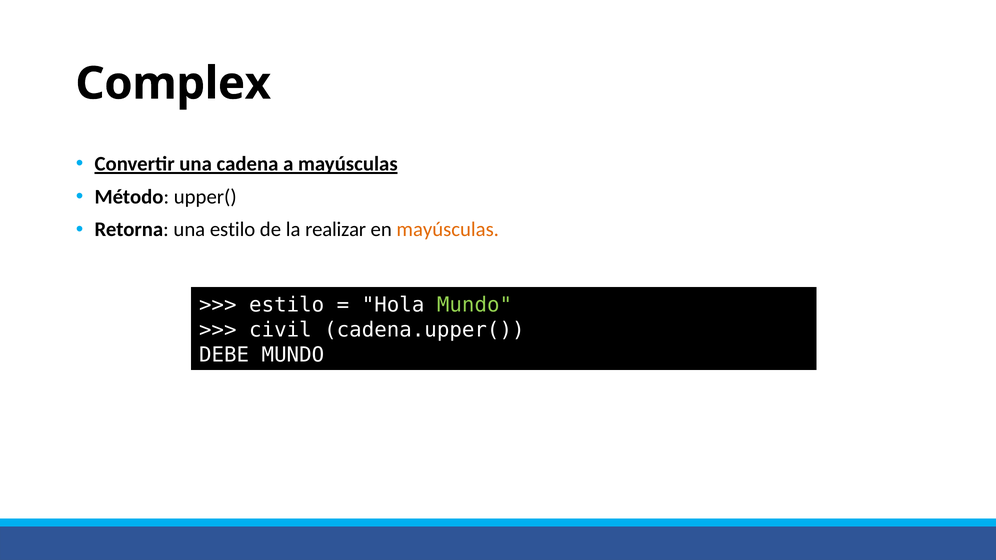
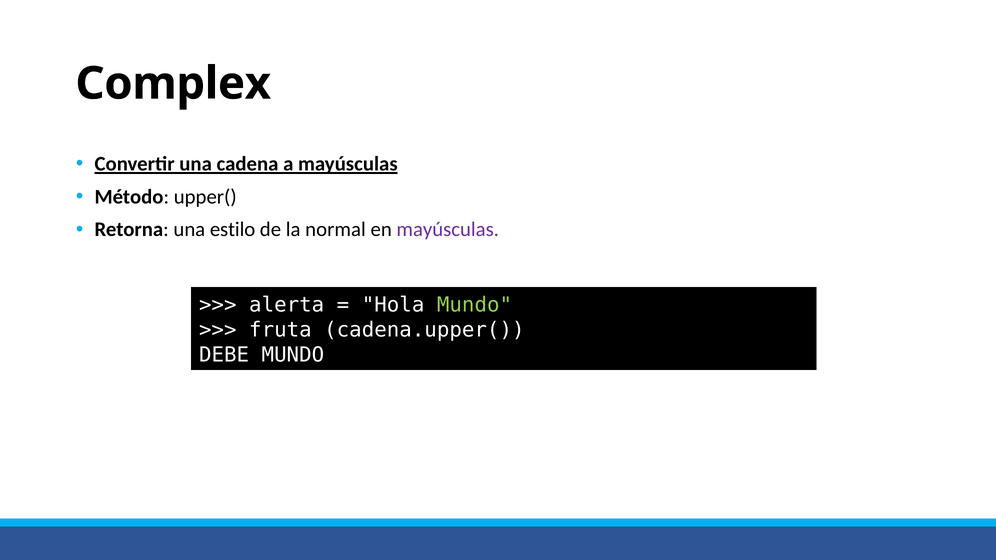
realizar: realizar -> normal (335, 230)
mayúsculas colour: orange -> purple (448, 230)
estilo: estilo -> alerta (287, 305)
civil: civil -> fruta (280, 330)
